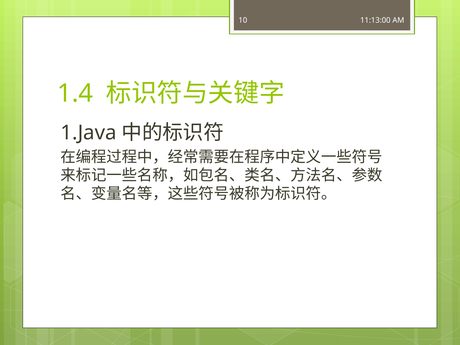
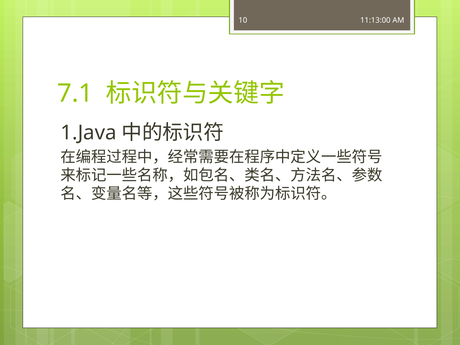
1.4: 1.4 -> 7.1 (75, 93)
